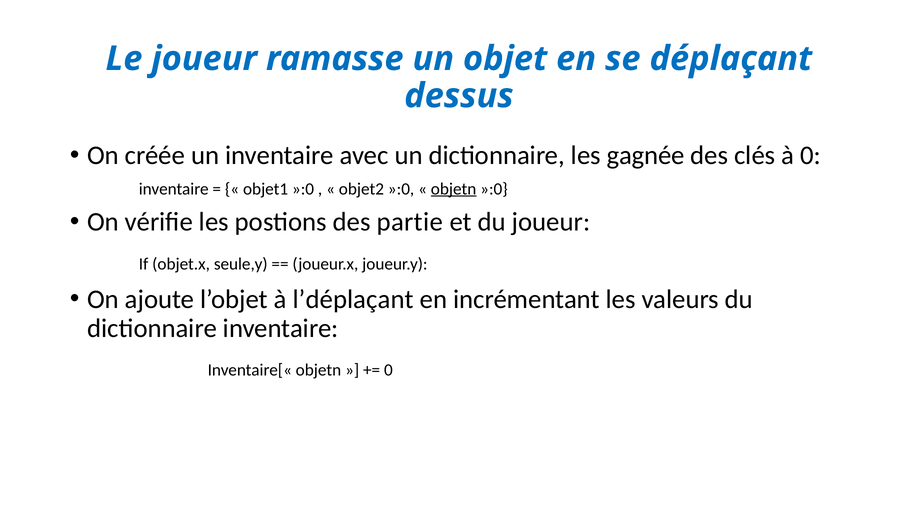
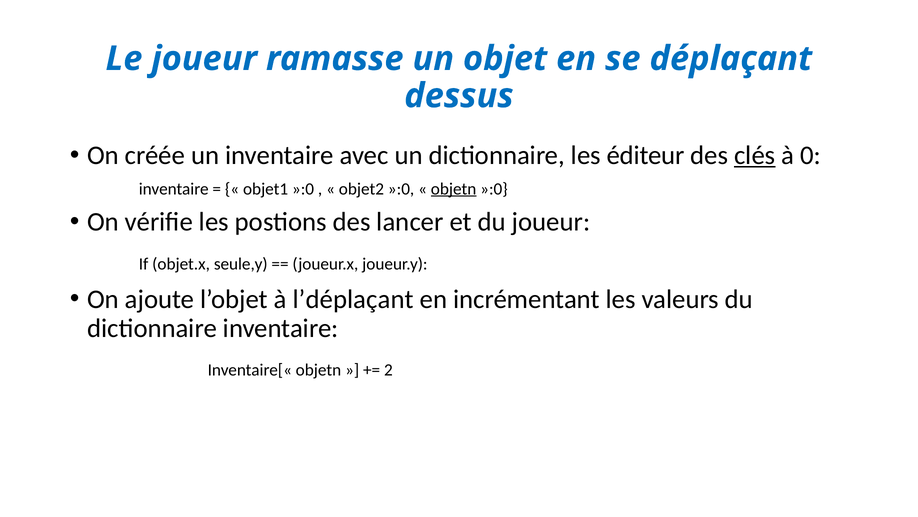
gagnée: gagnée -> éditeur (646, 155)
clés underline: none -> present (755, 155)
partie: partie -> lancer (410, 222)
0: 0 -> 2 (388, 369)
